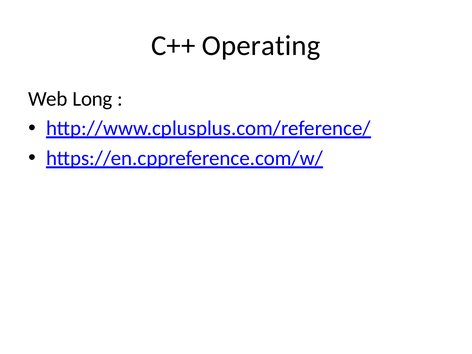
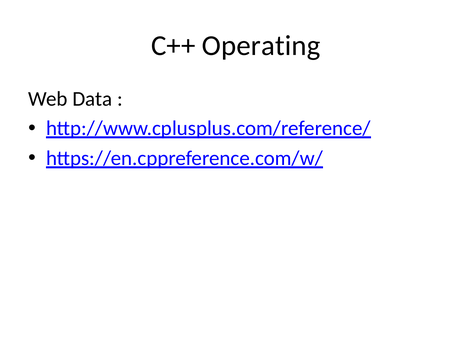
Long: Long -> Data (92, 99)
